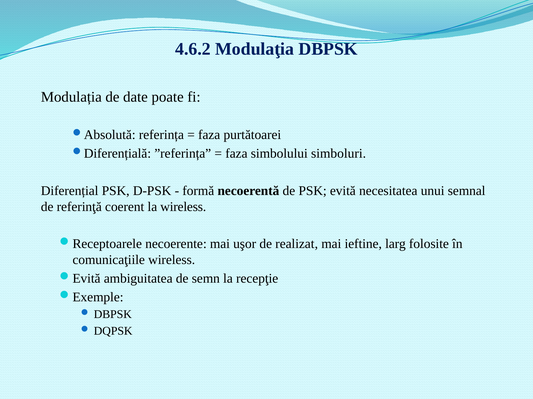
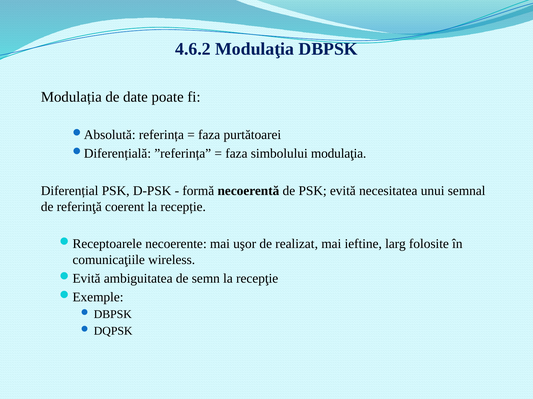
simbolului simboluri: simboluri -> modulaţia (339, 154)
la wireless: wireless -> recepție (183, 207)
